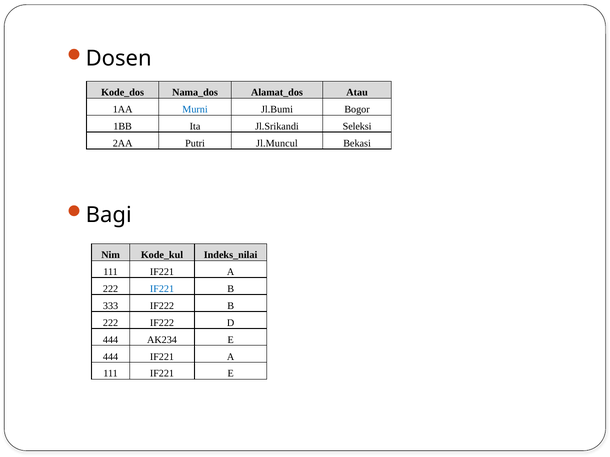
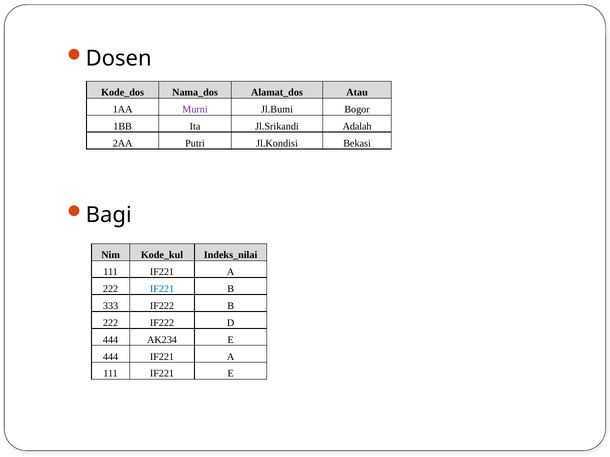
Murni colour: blue -> purple (195, 110)
Seleksi: Seleksi -> Adalah (357, 127)
Jl.Muncul: Jl.Muncul -> Jl.Kondisi (277, 144)
